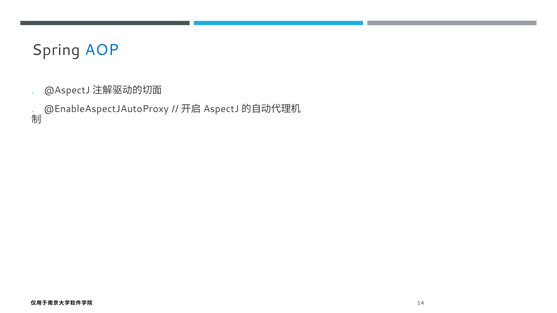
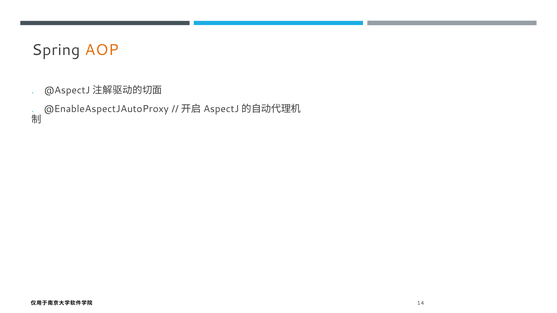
AOP colour: blue -> orange (102, 50)
